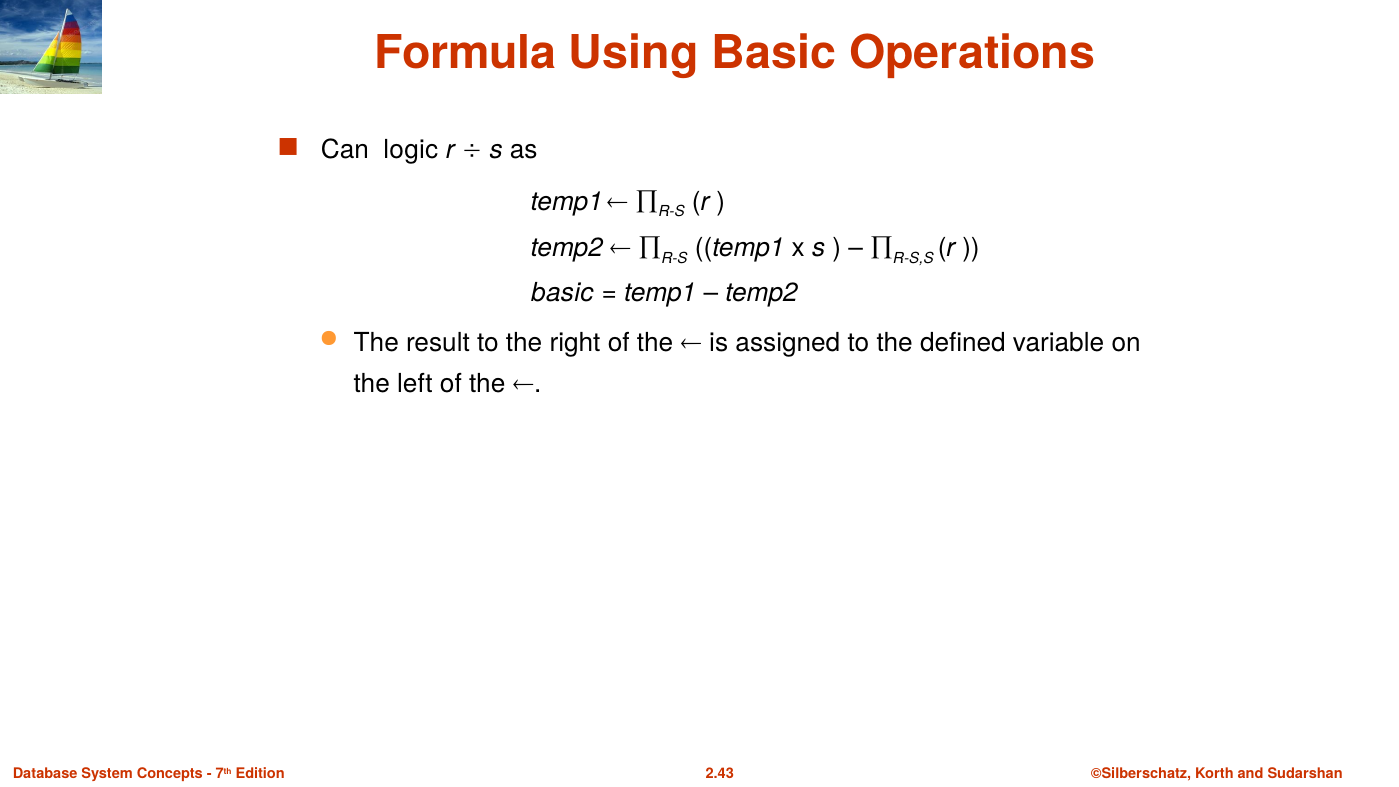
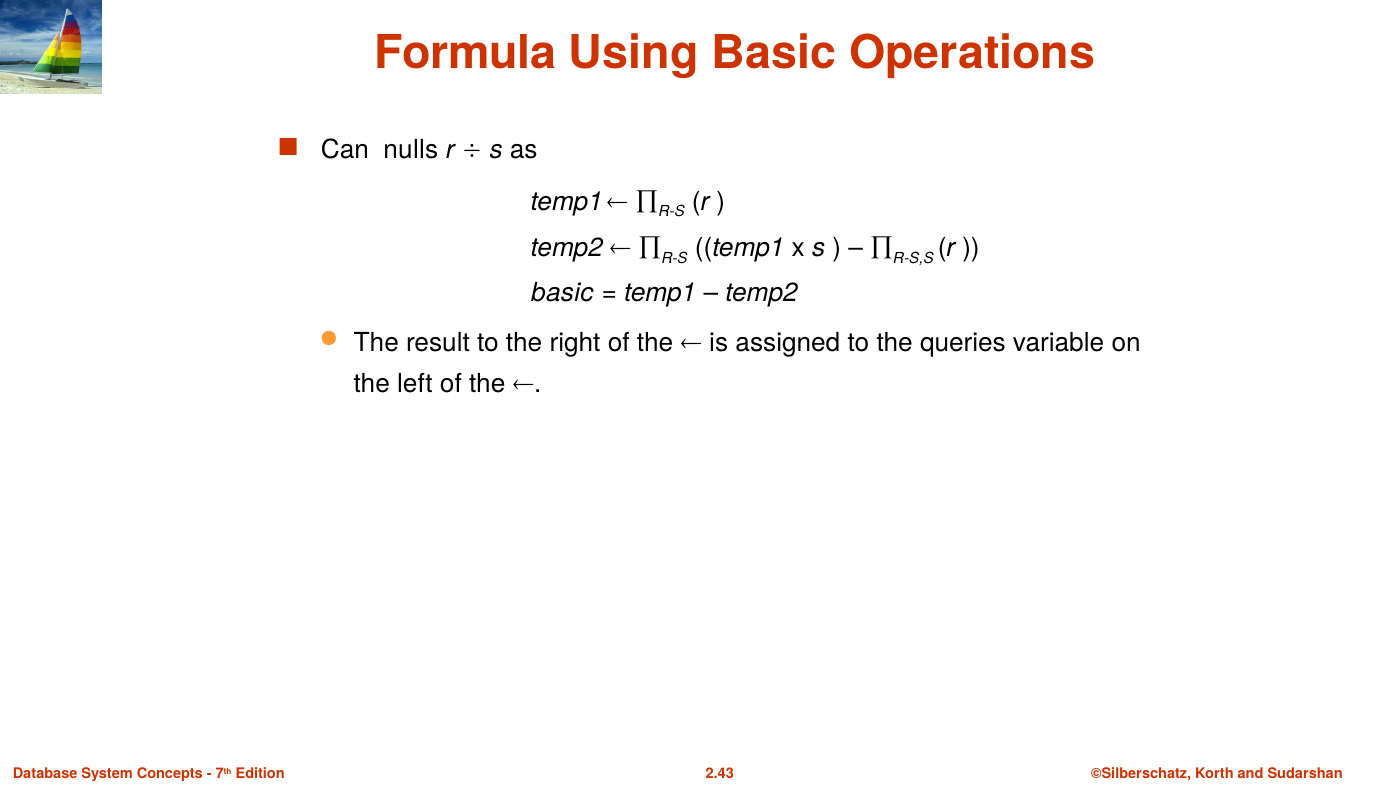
logic: logic -> nulls (411, 150)
defined: defined -> queries (963, 343)
